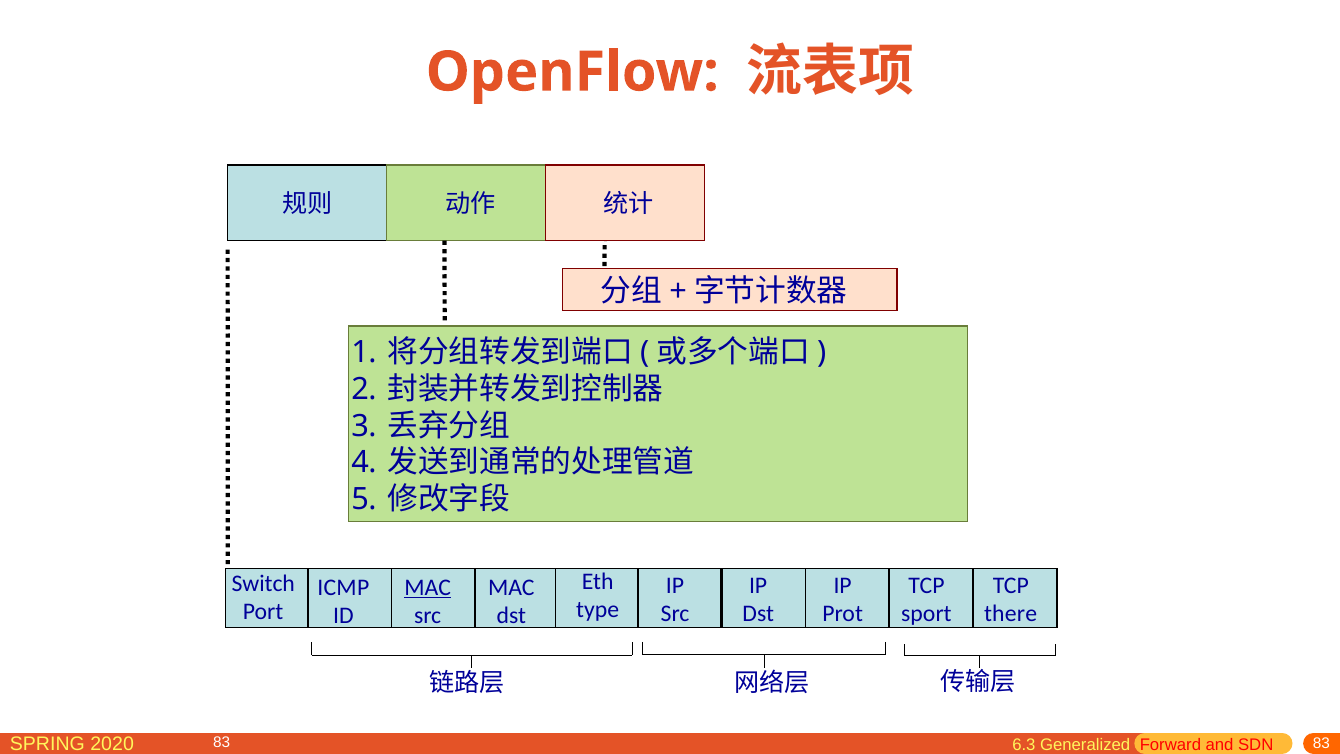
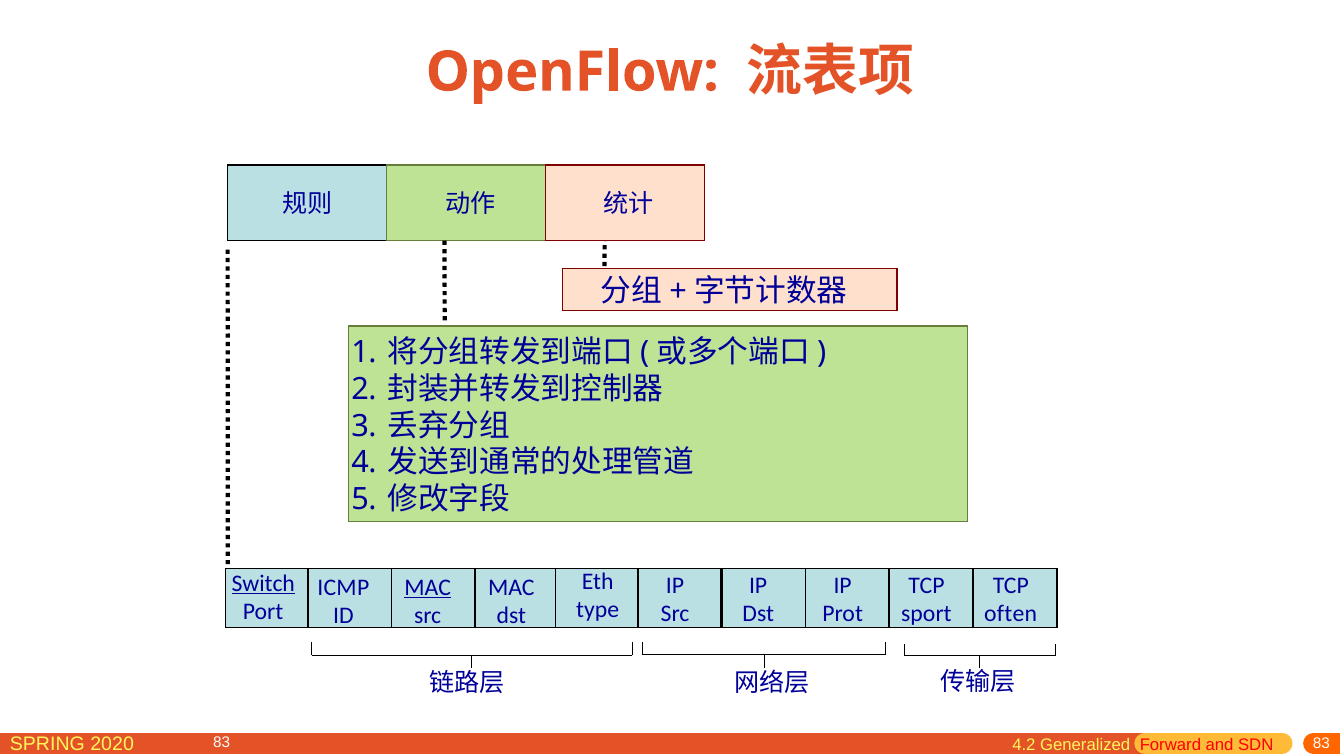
Switch underline: none -> present (263, 583)
there: there -> often (1011, 614)
6.3: 6.3 -> 4.2 (1024, 744)
